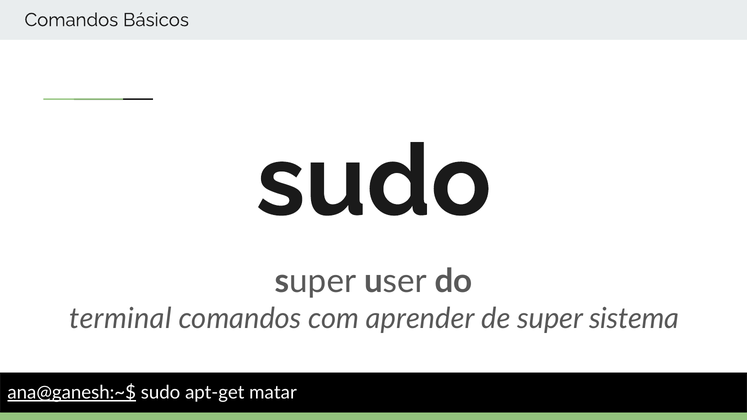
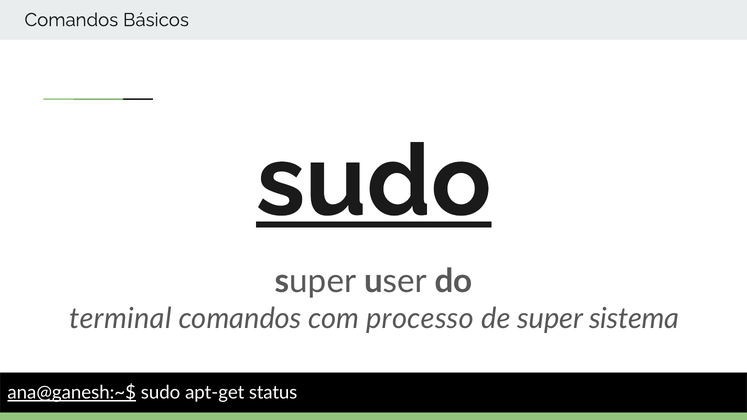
sudo underline: none -> present (374, 182)
aprender: aprender -> processo (420, 319)
matar: matar -> status (273, 393)
